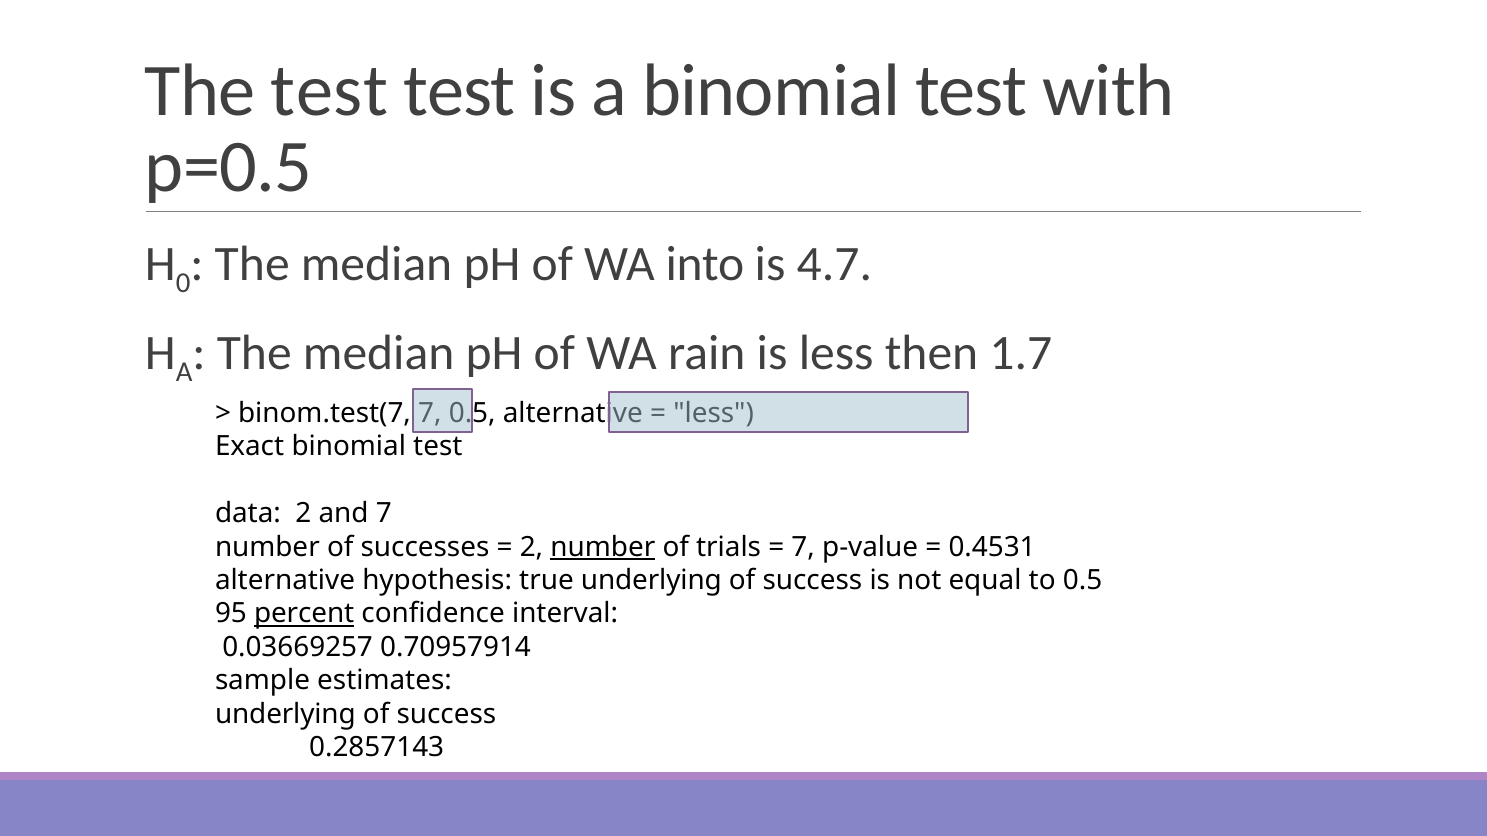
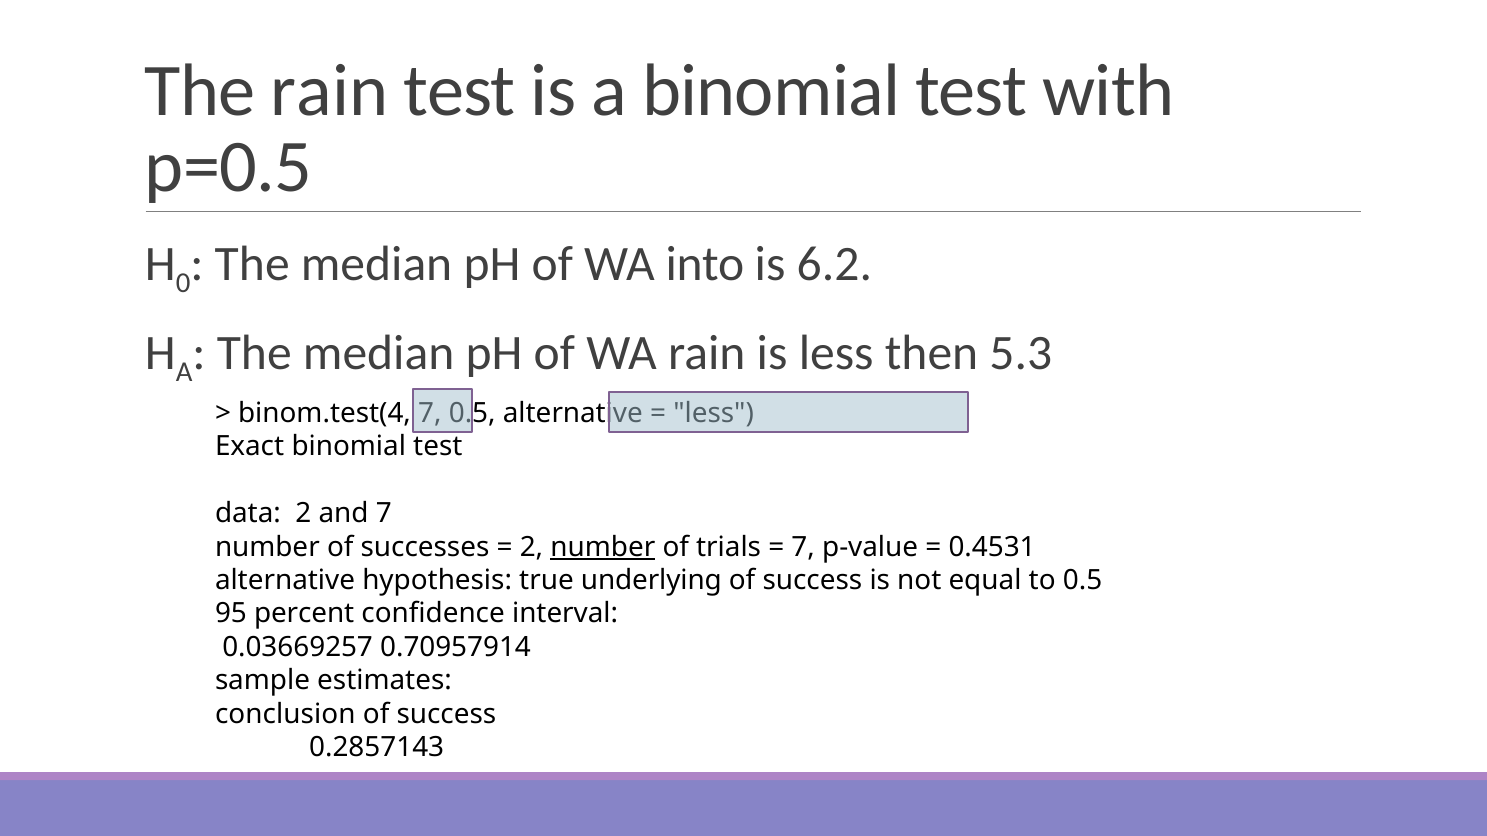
The test: test -> rain (330, 91)
4.7: 4.7 -> 6.2 (834, 264)
1.7: 1.7 -> 5.3 (1021, 353)
binom.test(7: binom.test(7 -> binom.test(4 (325, 413)
percent underline: present -> none (304, 614)
underlying: underlying -> conclusion (285, 714)
